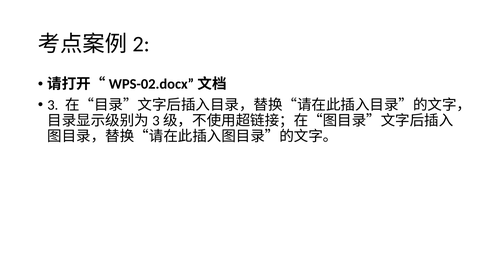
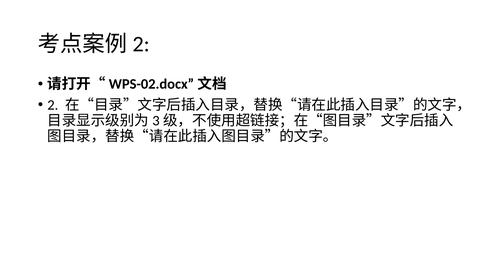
3: 3 -> 2 (53, 105)
